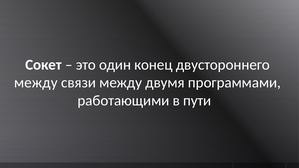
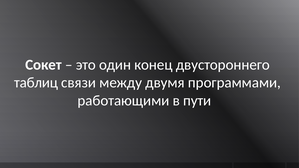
между: между -> таблиц (36, 83)
